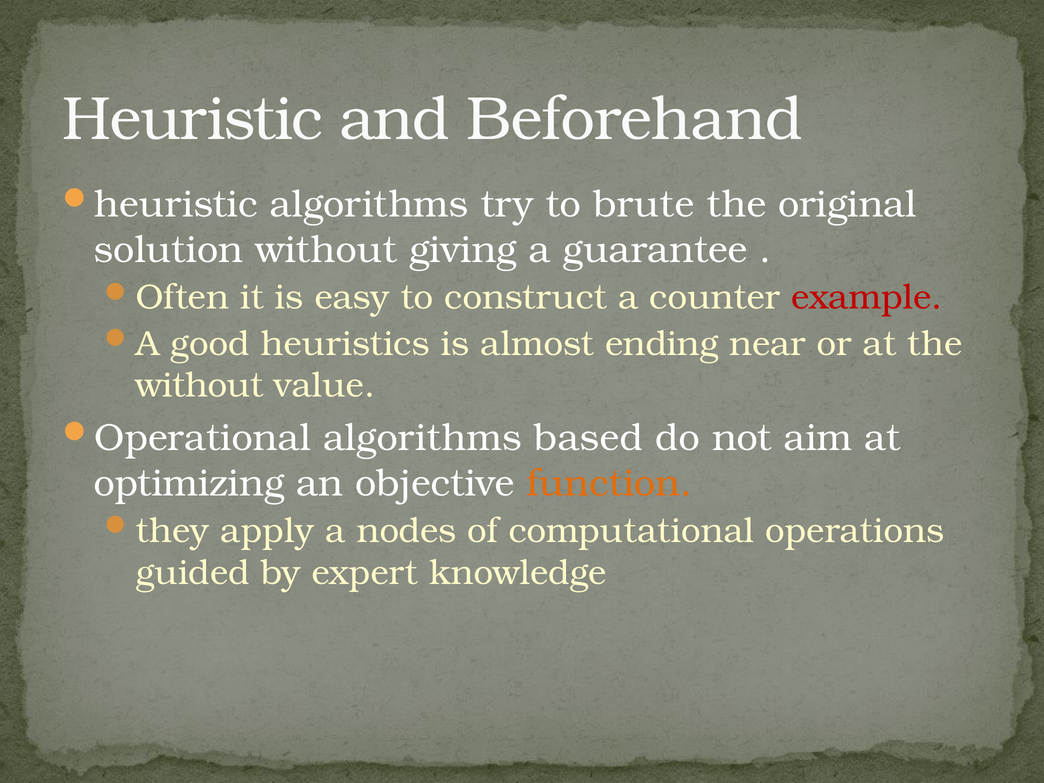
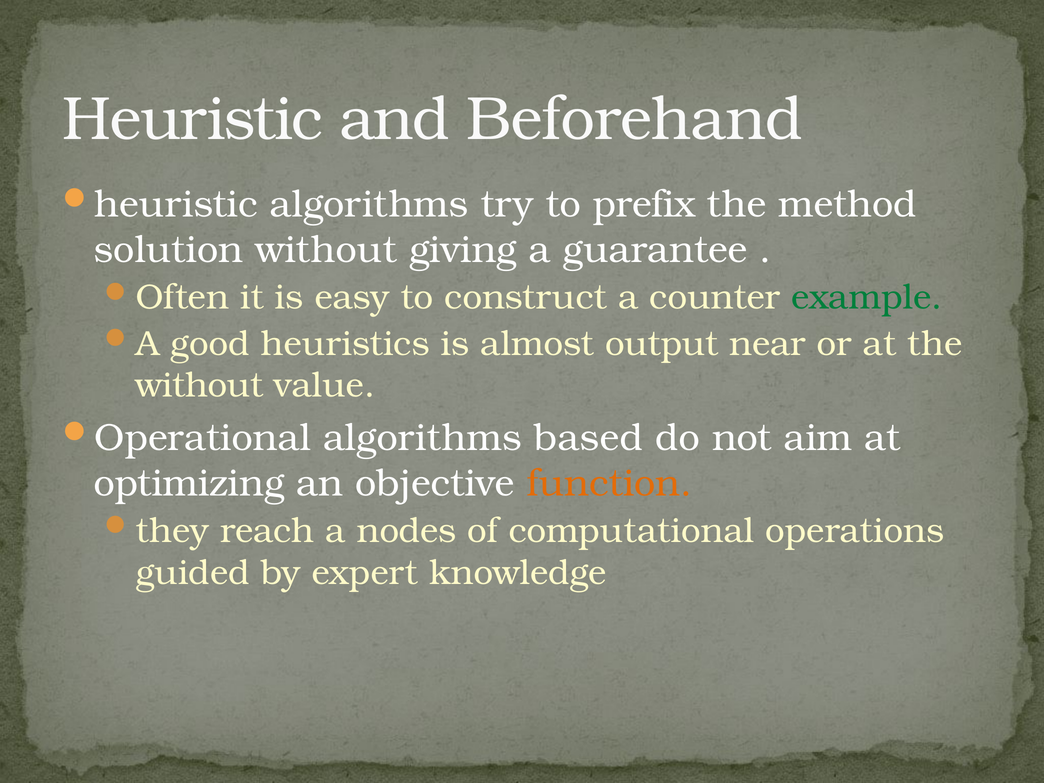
brute: brute -> prefix (644, 204)
original: original -> method (847, 204)
example colour: red -> green (867, 297)
ending: ending -> output (662, 344)
apply: apply -> reach (267, 531)
